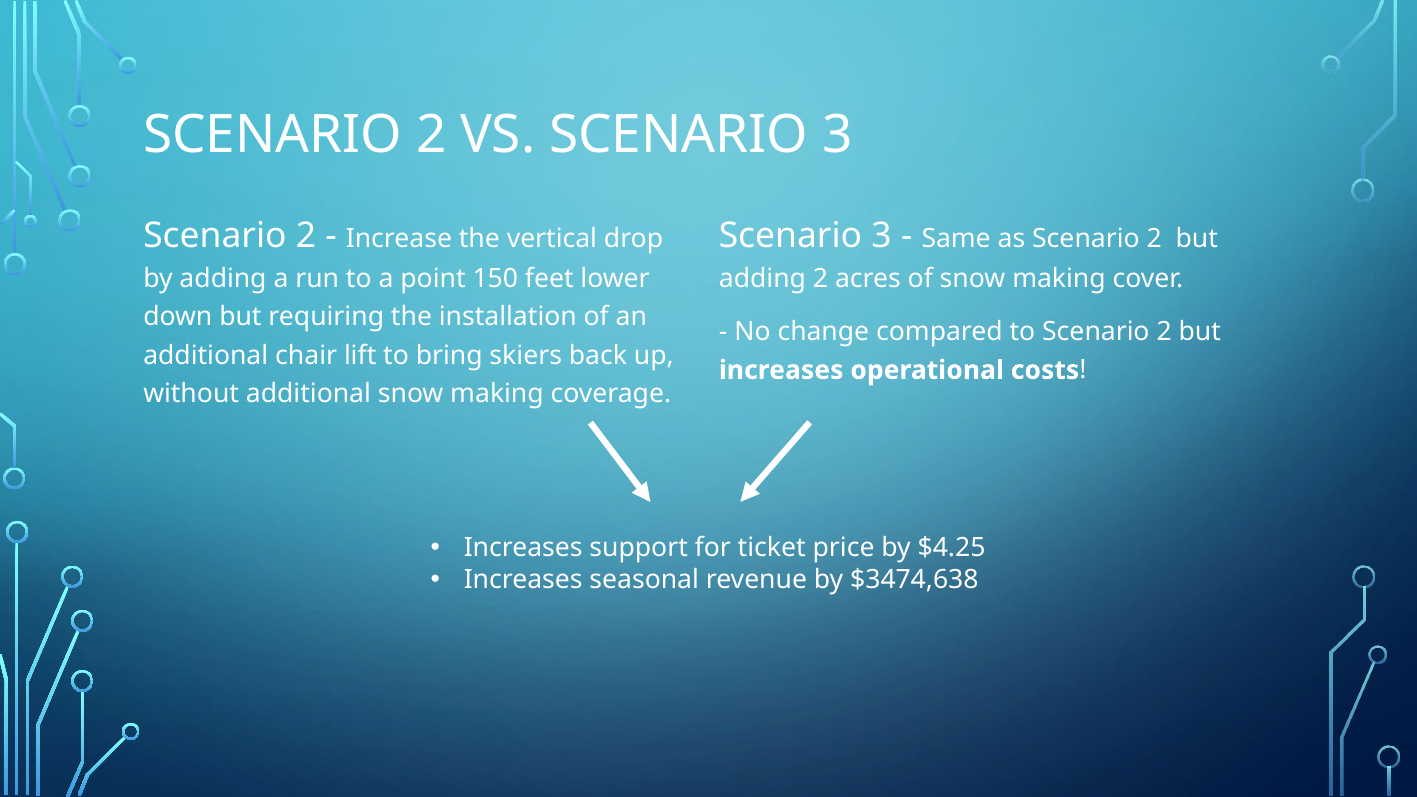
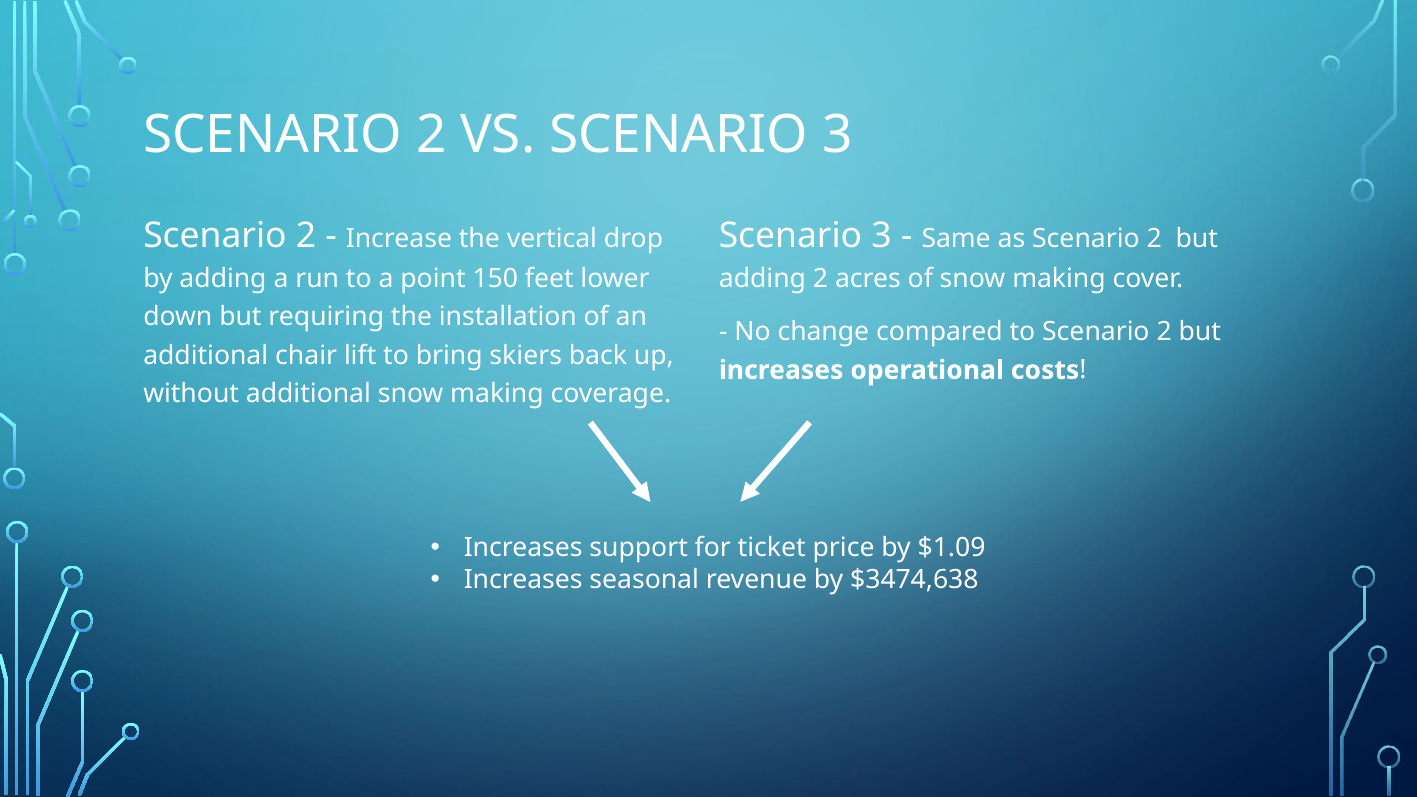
$4.25: $4.25 -> $1.09 (952, 548)
